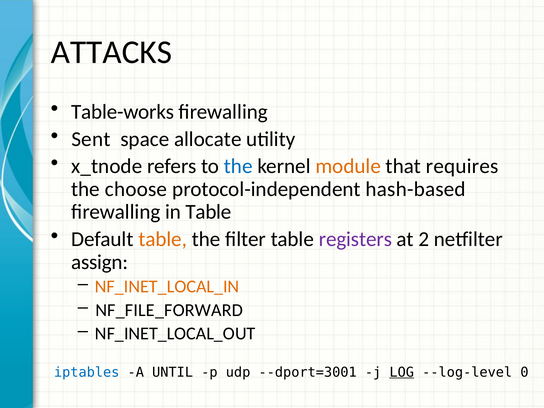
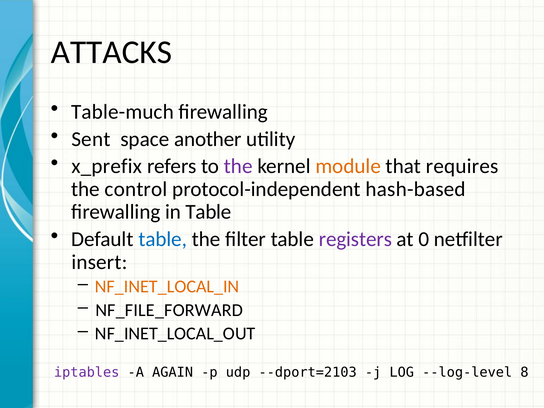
Table-works: Table-works -> Table-much (122, 112)
allocate: allocate -> another (208, 139)
x_tnode: x_tnode -> x_prefix (107, 166)
the colour: blue -> purple (238, 166)
choose: choose -> control (136, 189)
table colour: orange -> blue (163, 239)
2: 2 -> 0 (424, 239)
assign: assign -> insert (99, 262)
iptables colour: blue -> purple (87, 372)
UNTIL: UNTIL -> AGAIN (173, 372)
--dport=3001: --dport=3001 -> --dport=2103 (308, 372)
LOG underline: present -> none (402, 372)
0: 0 -> 8 (524, 372)
